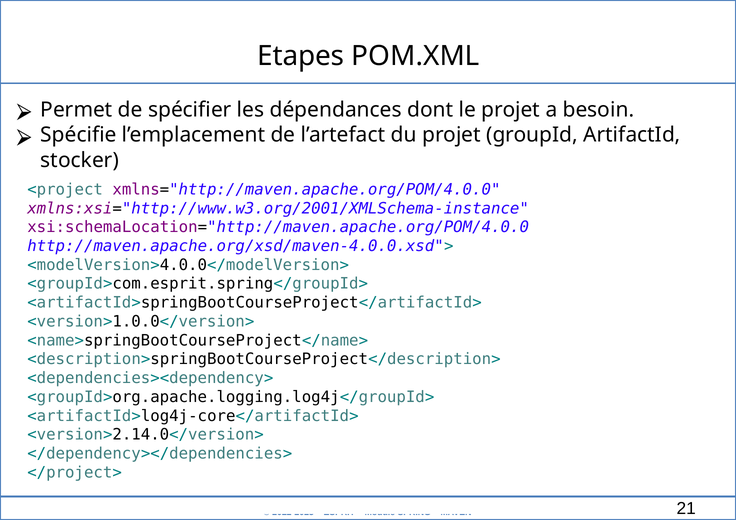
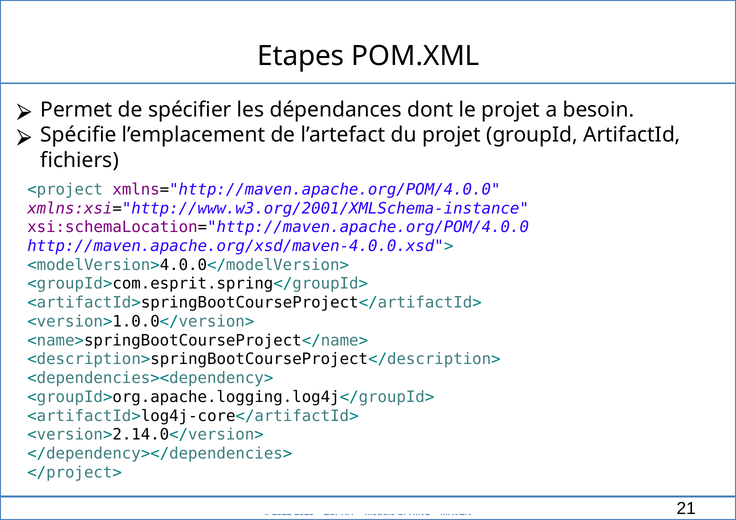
stocker: stocker -> fichiers (80, 160)
